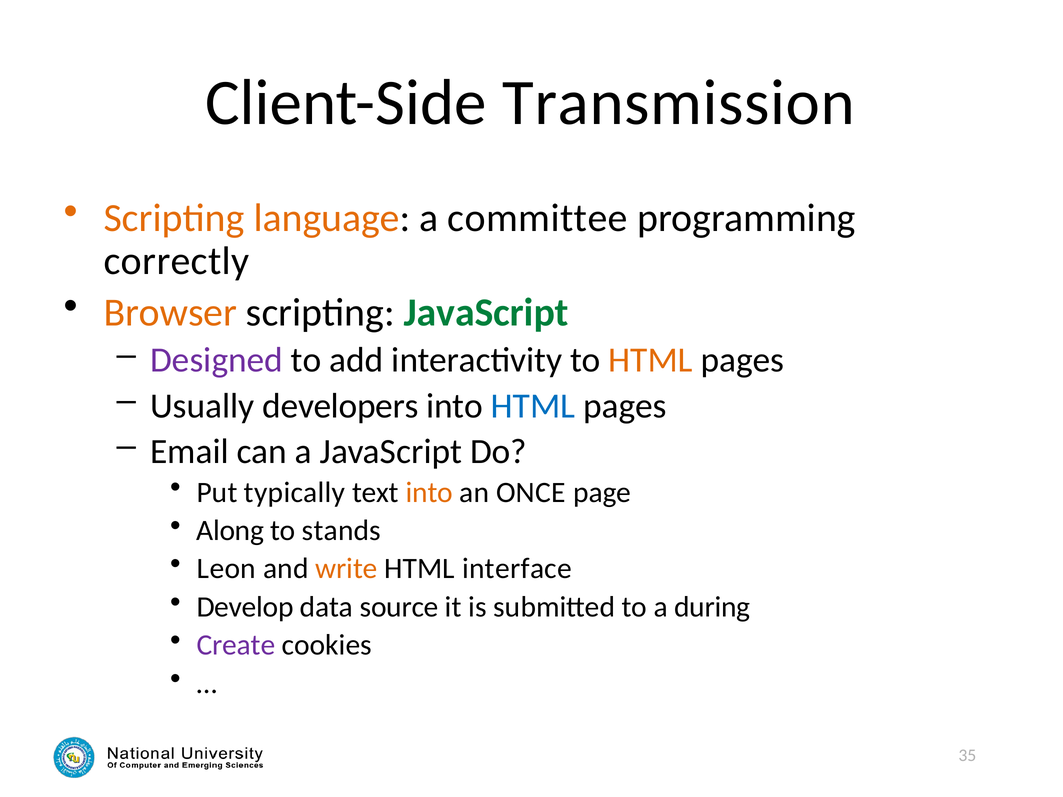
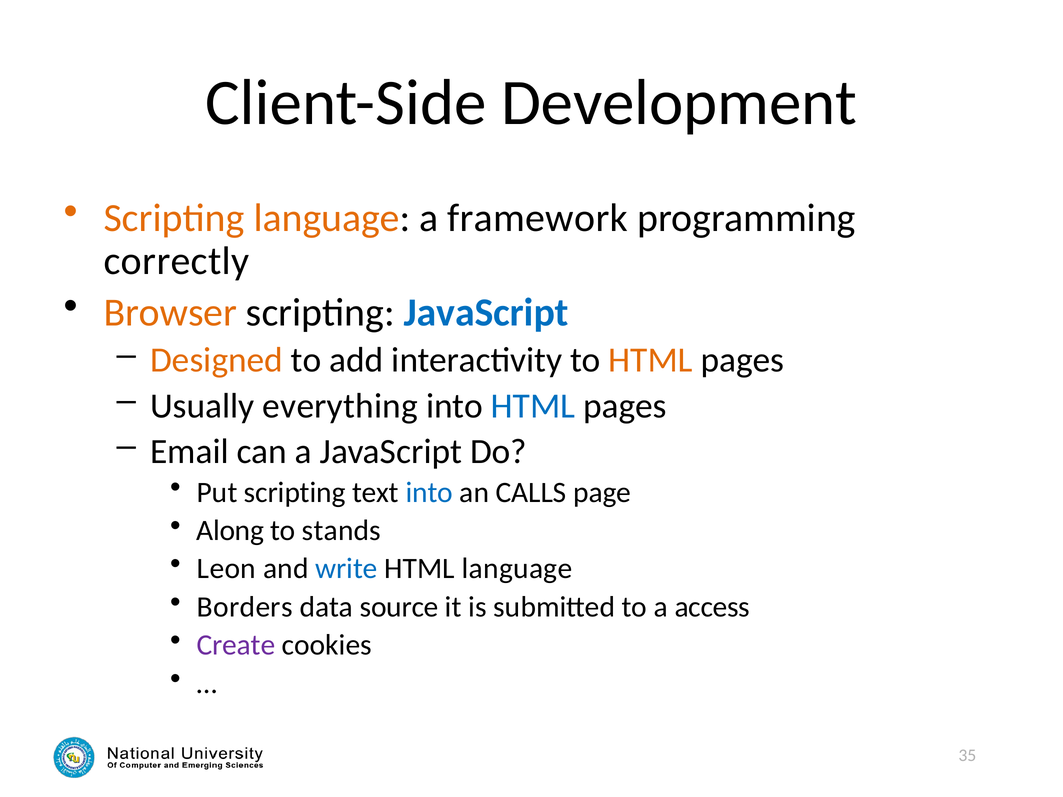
Transmission: Transmission -> Development (679, 103)
committee: committee -> framework (538, 218)
JavaScript colour: green -> blue (486, 313)
Designed colour: purple -> orange (217, 360)
developers: developers -> everything (340, 406)
Put typically: typically -> scripting (295, 492)
into colour: orange -> blue (429, 492)
ONCE: ONCE -> CALLS (531, 492)
write colour: orange -> blue (346, 569)
HTML interface: interface -> language (517, 569)
Develop: Develop -> Borders (245, 607)
during: during -> access (712, 607)
